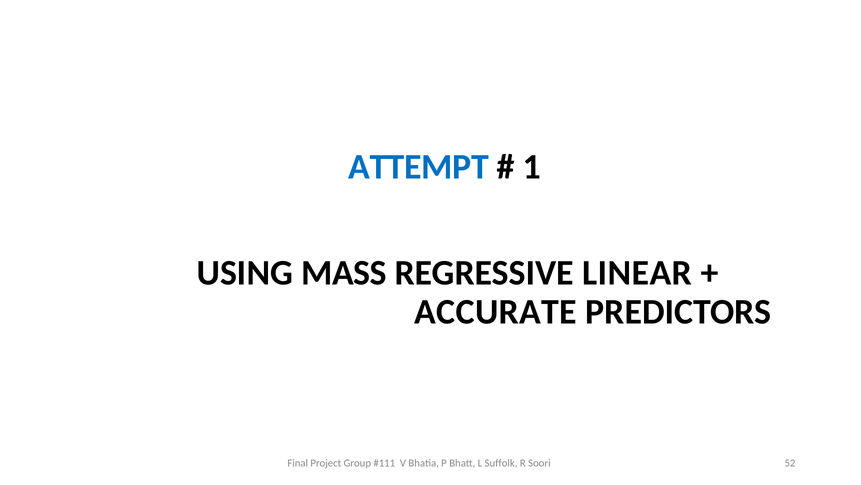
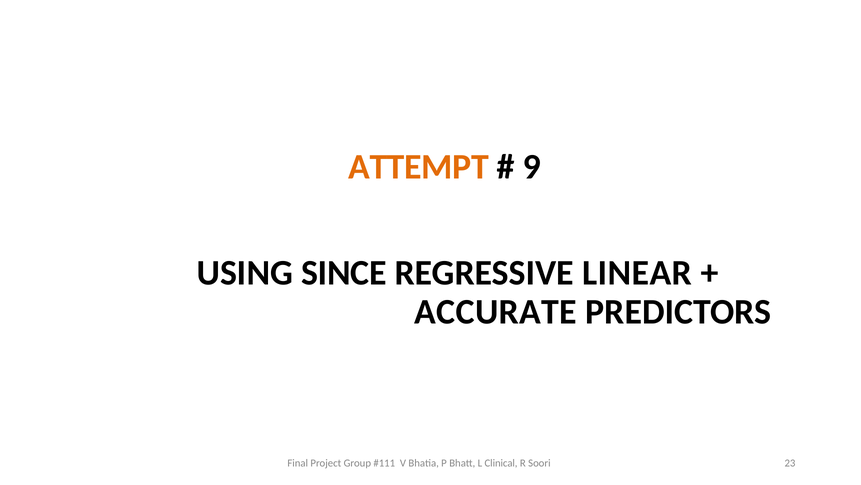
ATTEMPT colour: blue -> orange (419, 167)
1: 1 -> 9 (532, 167)
MASS: MASS -> SINCE (344, 273)
Suffolk: Suffolk -> Clinical (501, 463)
52: 52 -> 23 (790, 462)
